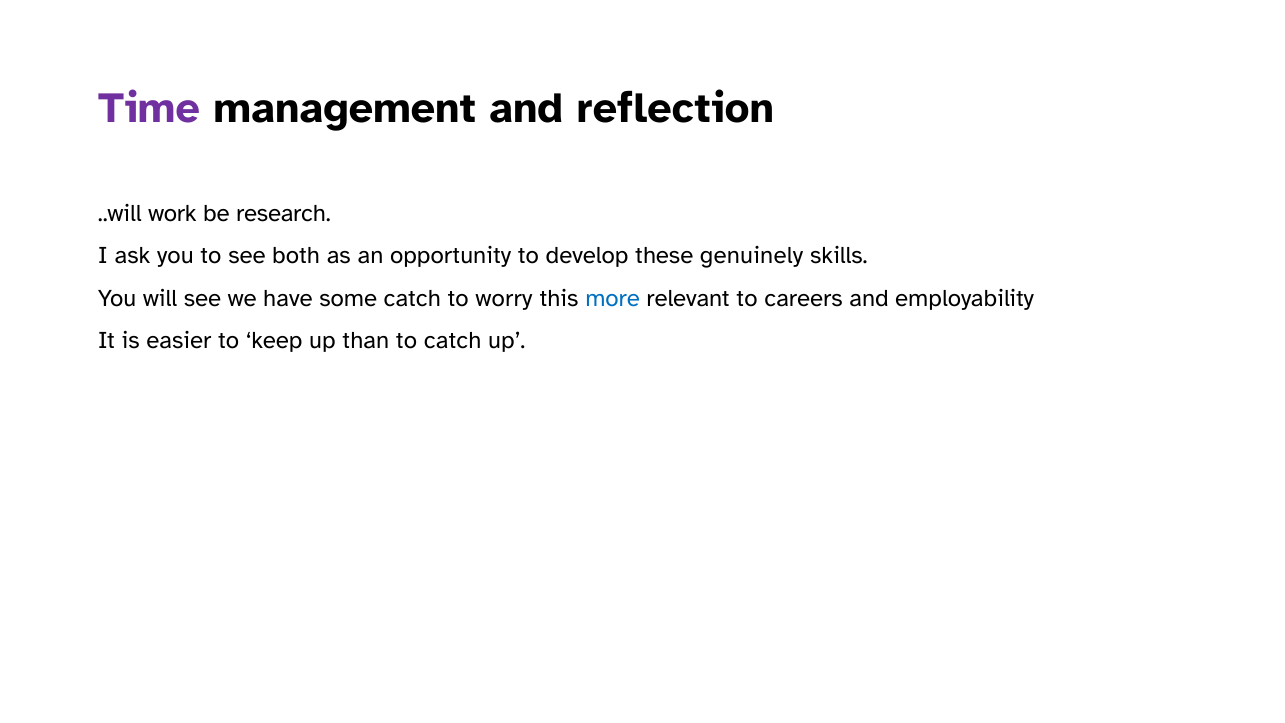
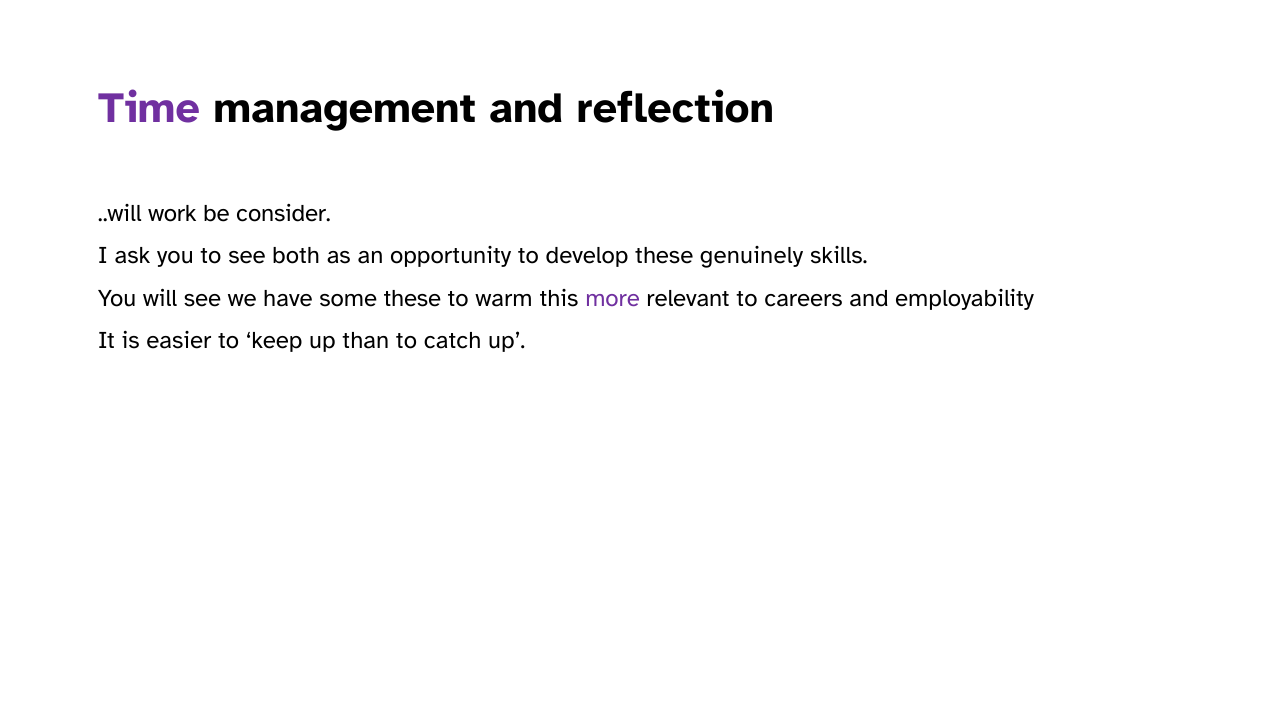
research: research -> consider (284, 213)
some catch: catch -> these (412, 298)
worry: worry -> warm (504, 298)
more colour: blue -> purple (613, 298)
